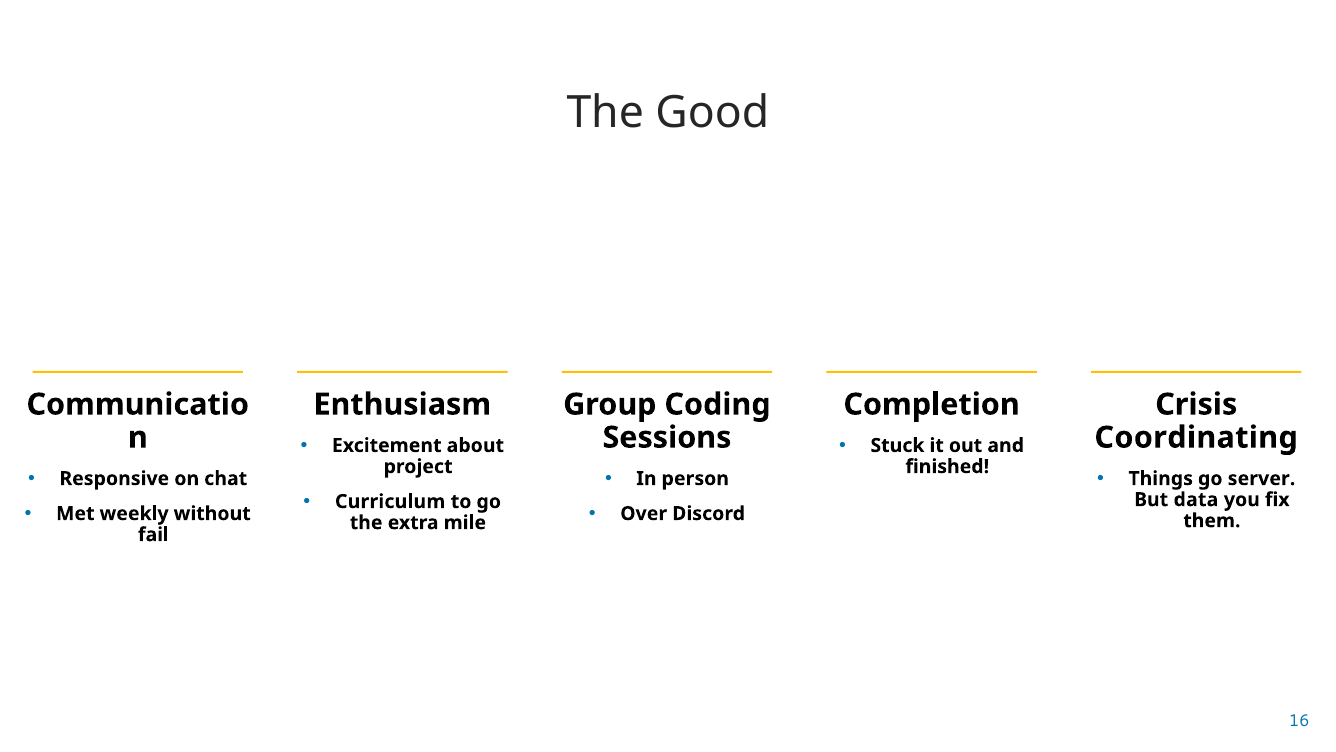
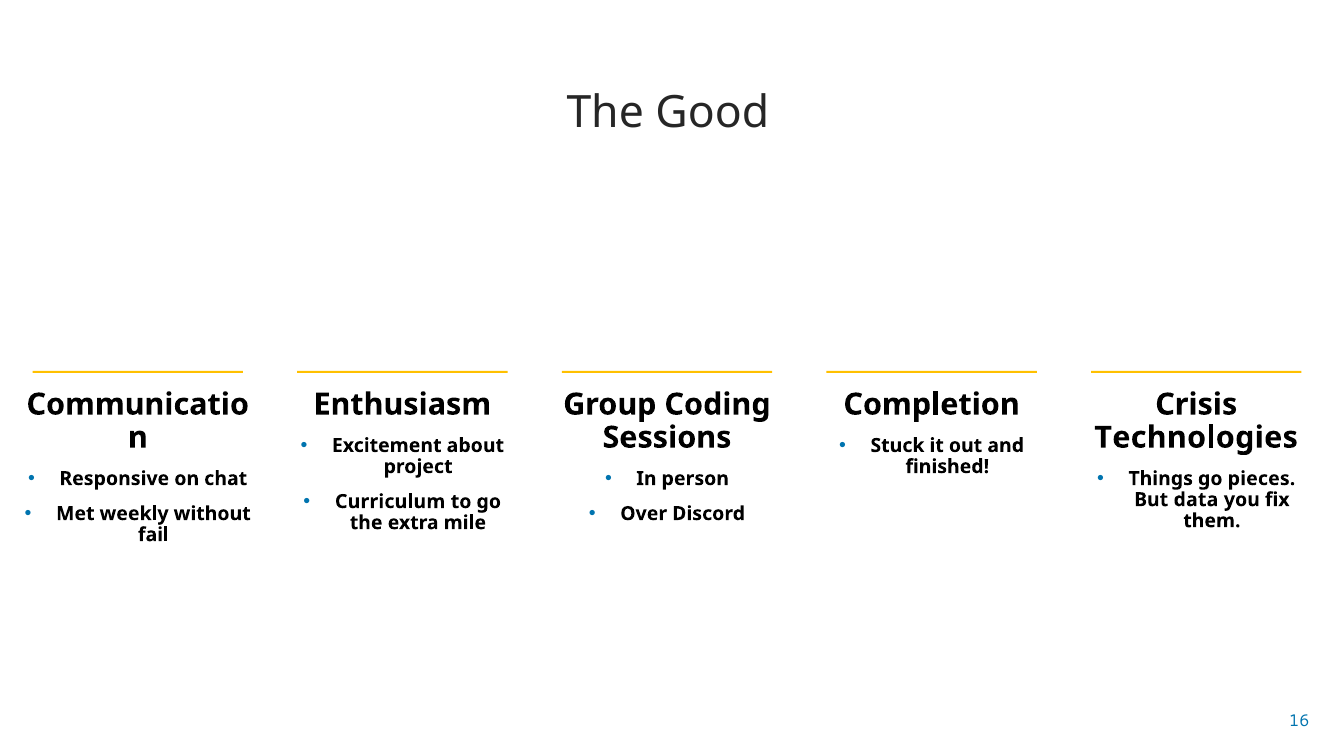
Coordinating: Coordinating -> Technologies (1196, 437)
server: server -> pieces (1261, 478)
